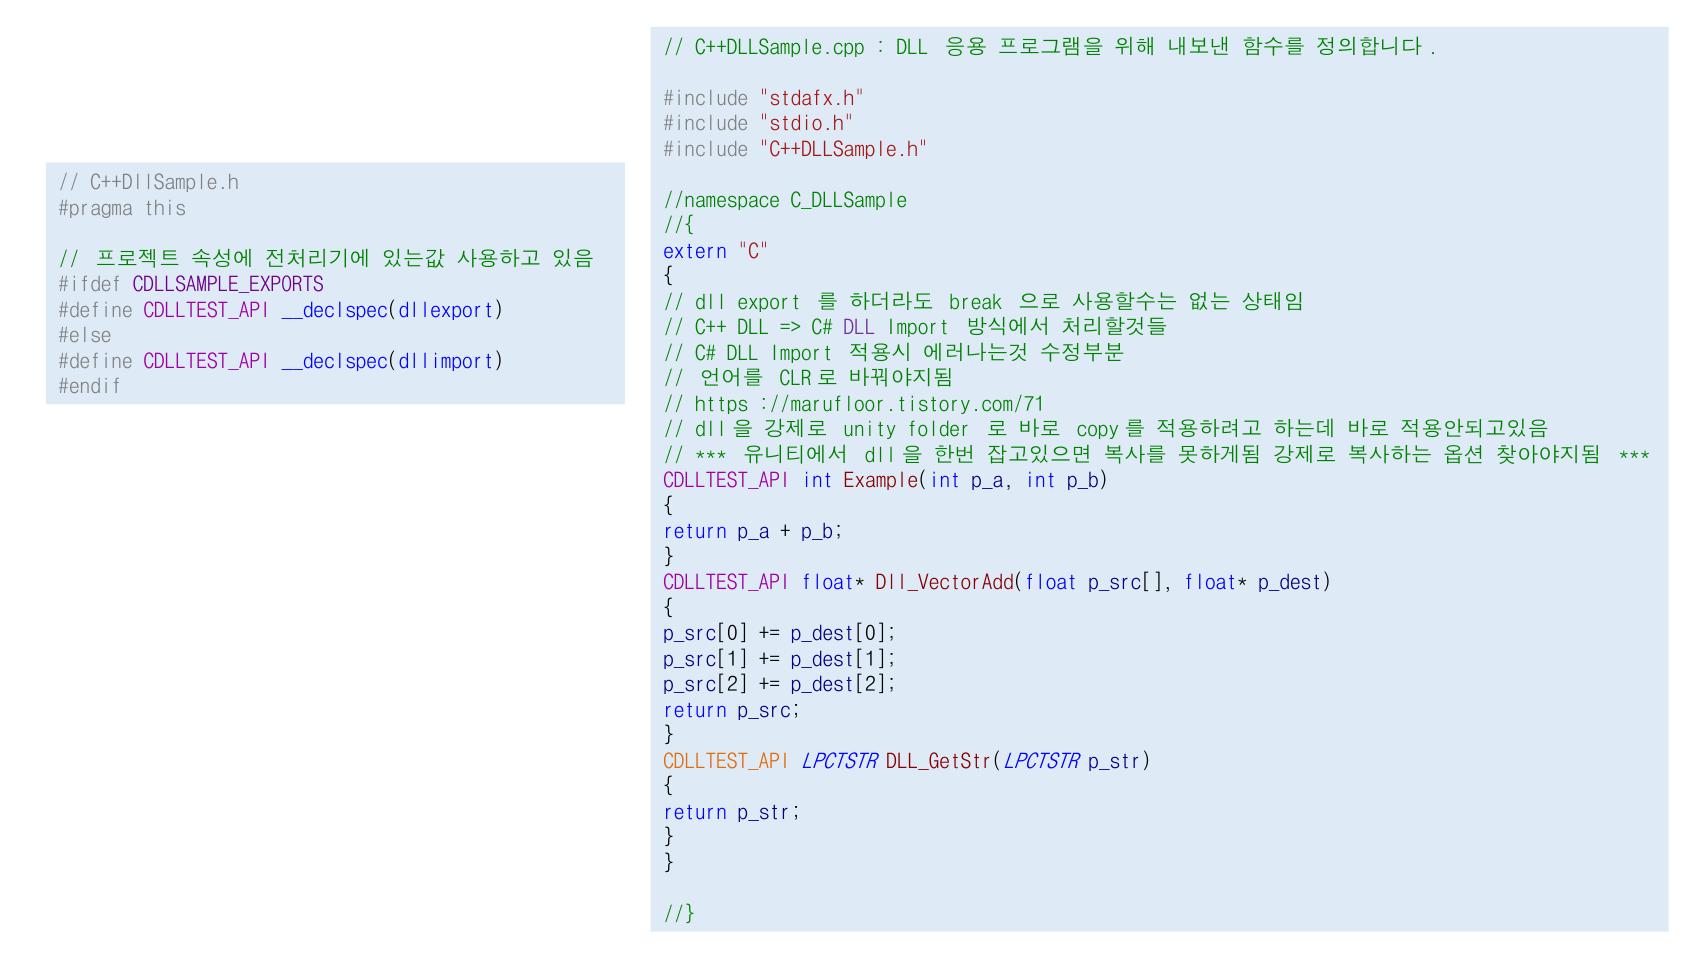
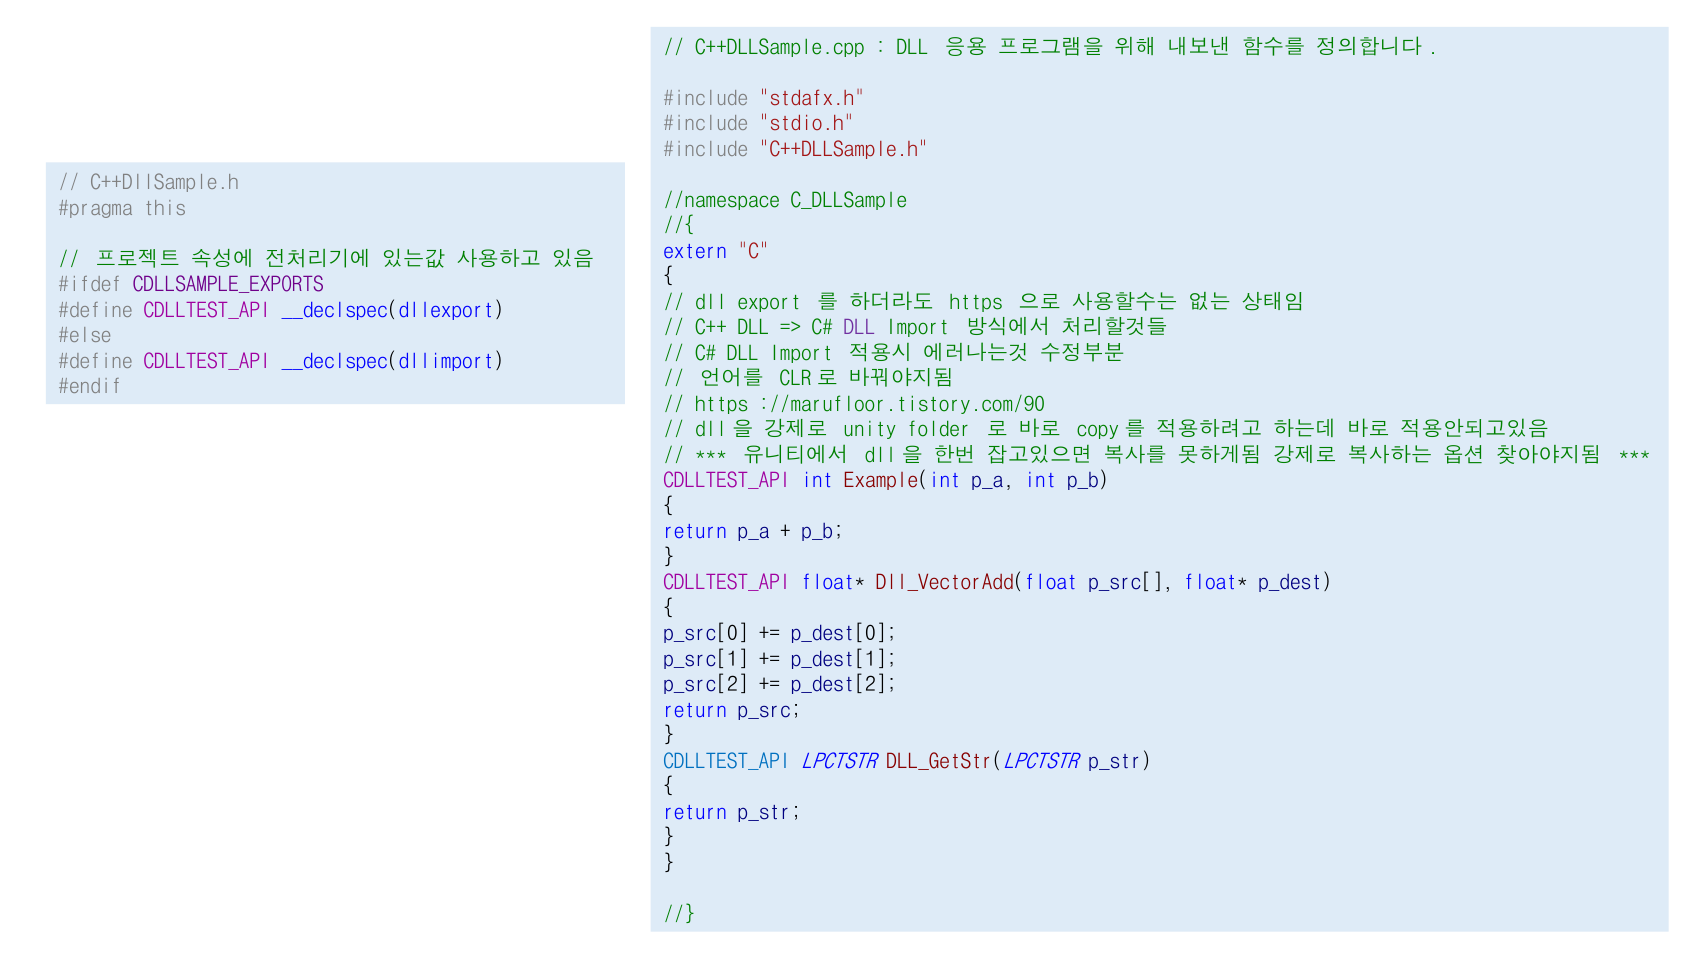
break: break -> https (976, 302)
://marufloor.tistory.com/71: ://marufloor.tistory.com/71 -> ://marufloor.tistory.com/90 (902, 404)
CDLLTEST_API colour: orange -> blue (727, 761)
